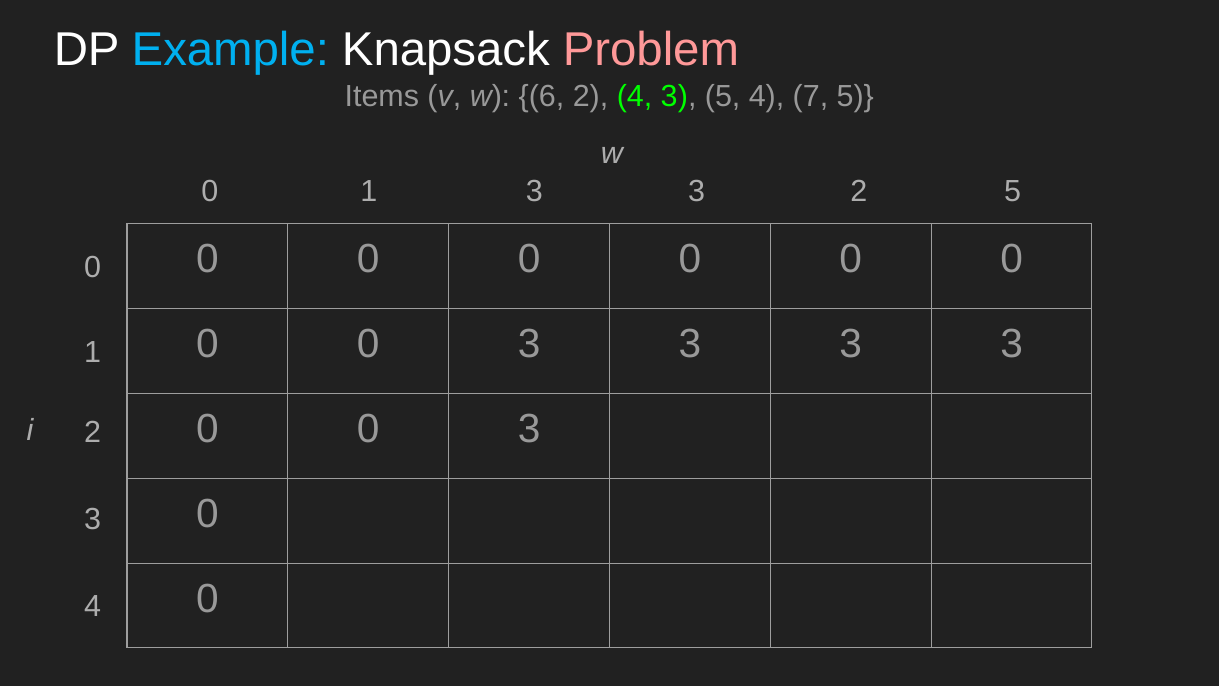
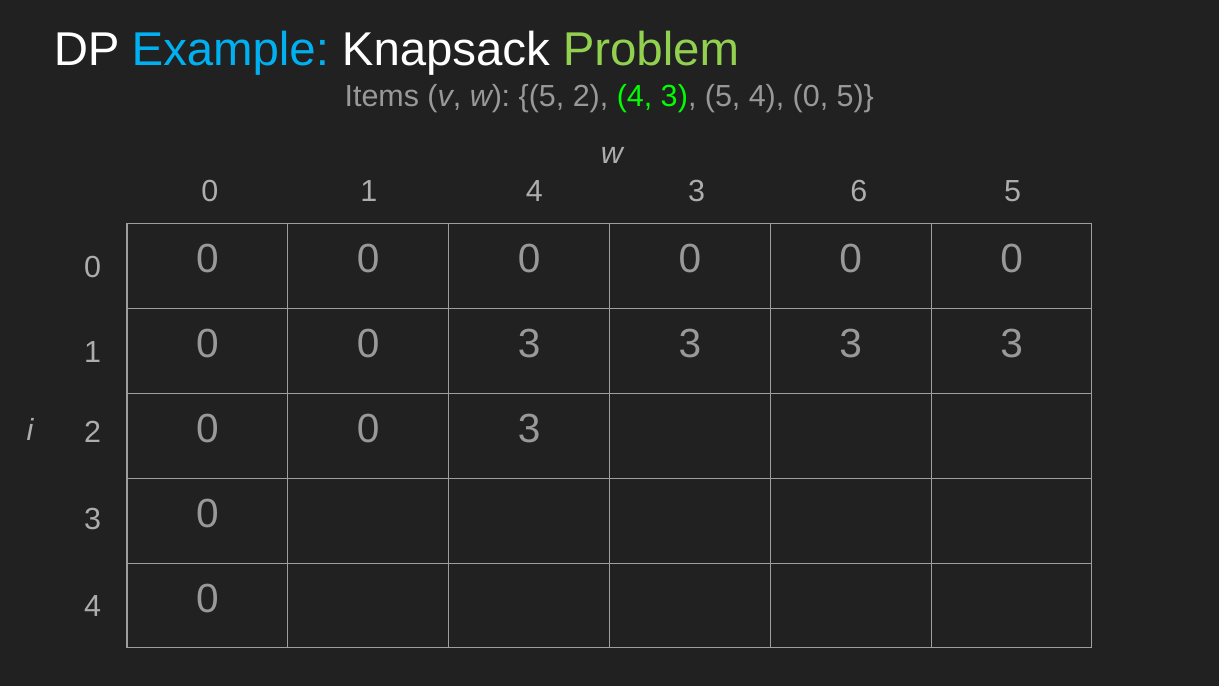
Problem colour: pink -> light green (651, 50)
w 6: 6 -> 5 (542, 96)
5 4 7: 7 -> 0 (810, 96)
1 3: 3 -> 4 (534, 191)
3 2: 2 -> 6 (859, 191)
